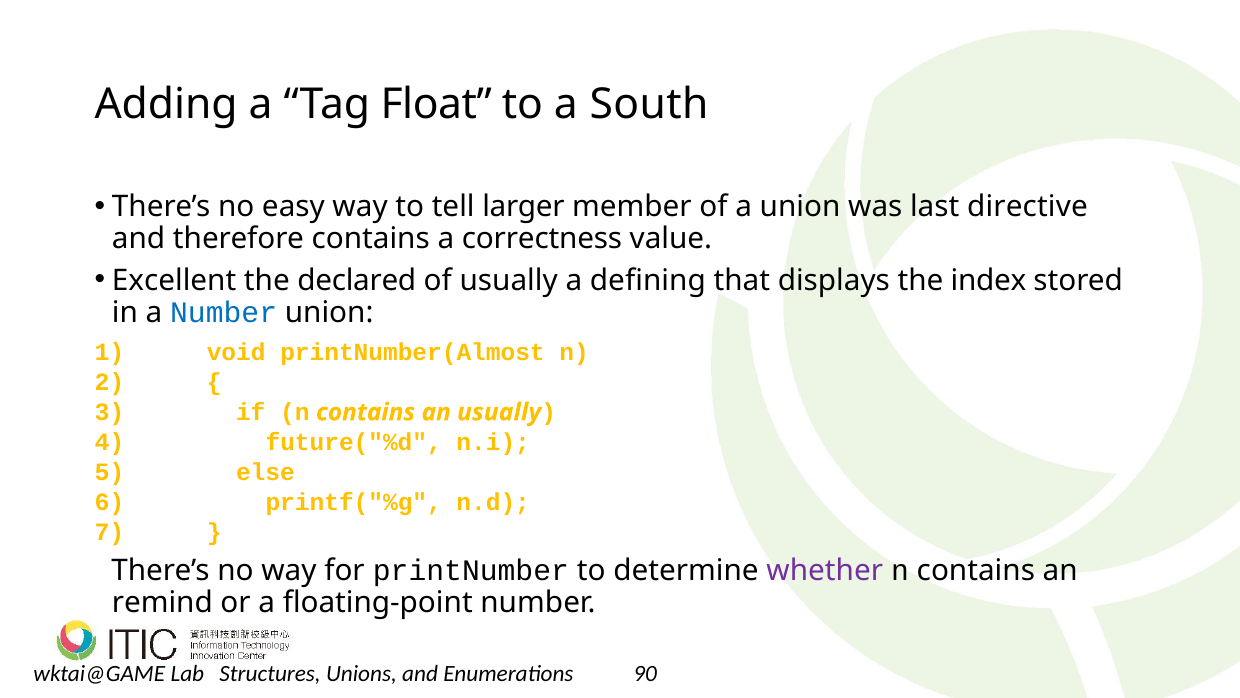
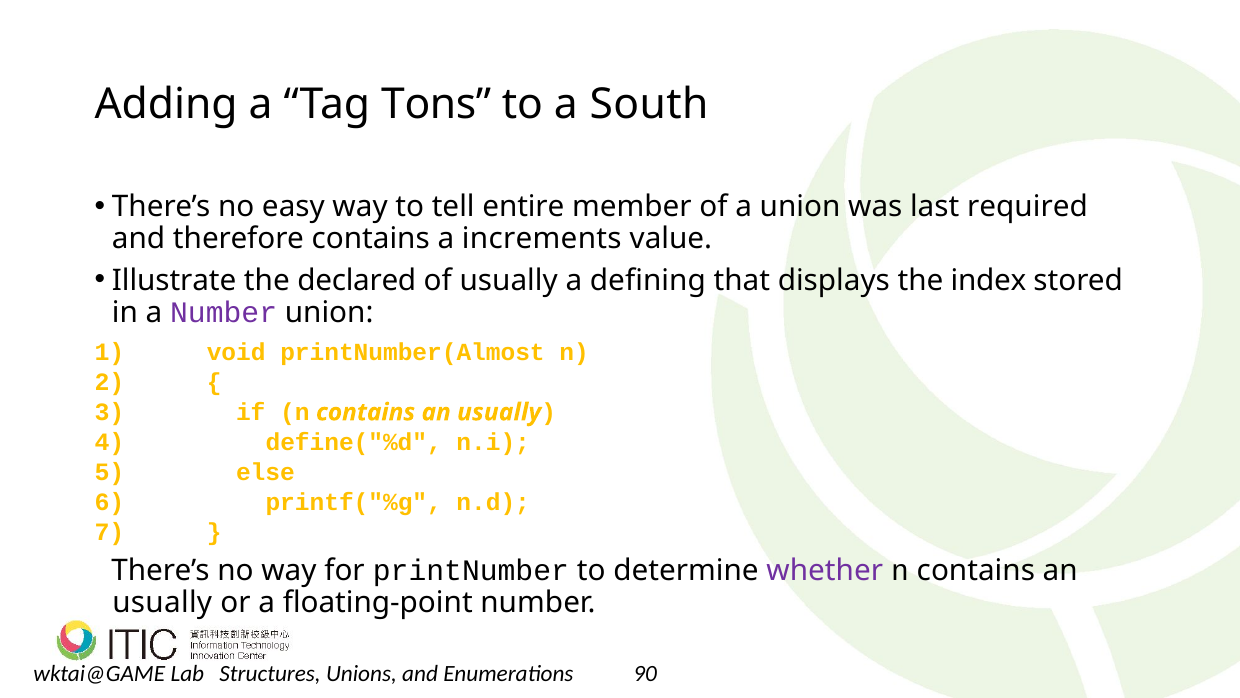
Float: Float -> Tons (436, 104)
larger: larger -> entire (523, 206)
directive: directive -> required (1027, 206)
correctness: correctness -> increments (542, 238)
Excellent: Excellent -> Illustrate (174, 280)
Number colour: blue -> purple (224, 312)
future("%d: future("%d -> define("%d (354, 442)
remind: remind -> usually (162, 602)
